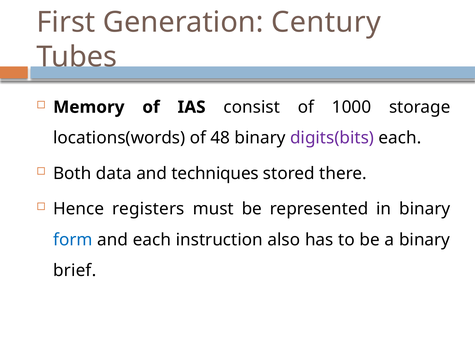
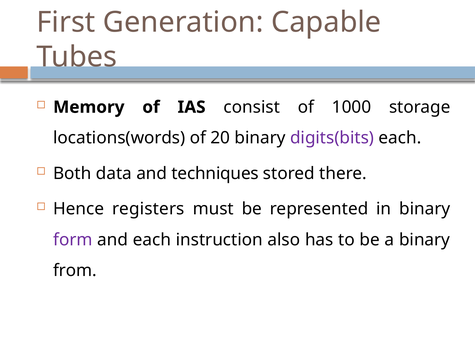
Century: Century -> Capable (326, 22)
48: 48 -> 20 (220, 138)
form colour: blue -> purple (73, 240)
brief: brief -> from (75, 271)
